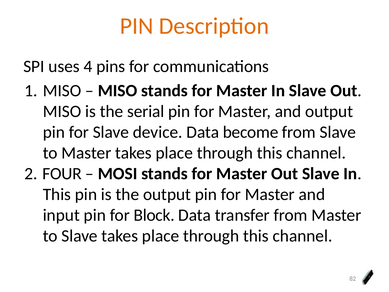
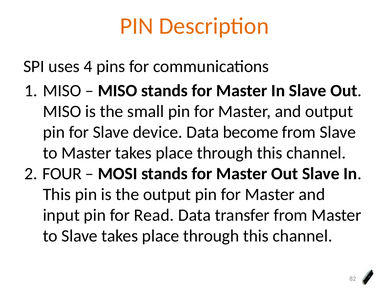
serial: serial -> small (146, 111)
Block: Block -> Read (154, 215)
